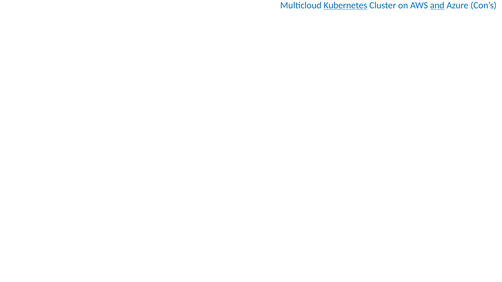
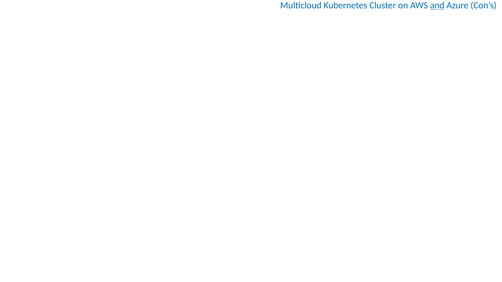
Kubernetes underline: present -> none (345, 5)
